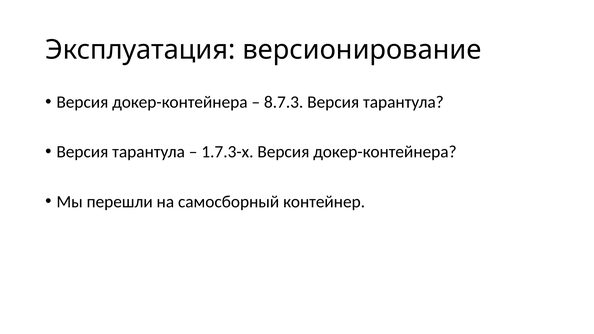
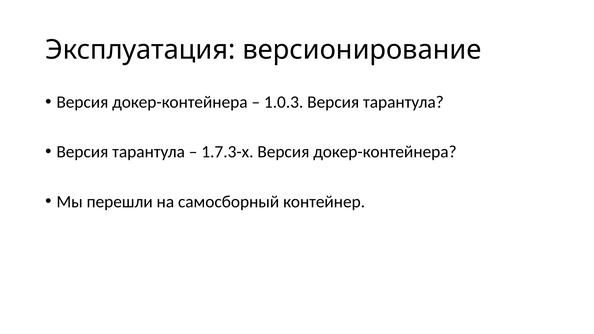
8.7.3: 8.7.3 -> 1.0.3 (284, 102)
